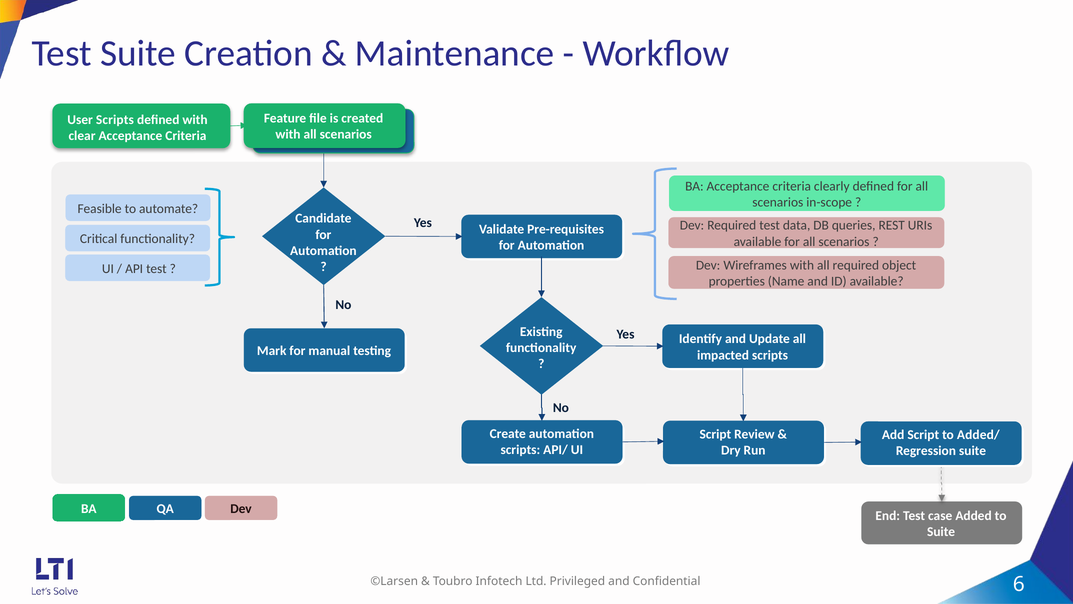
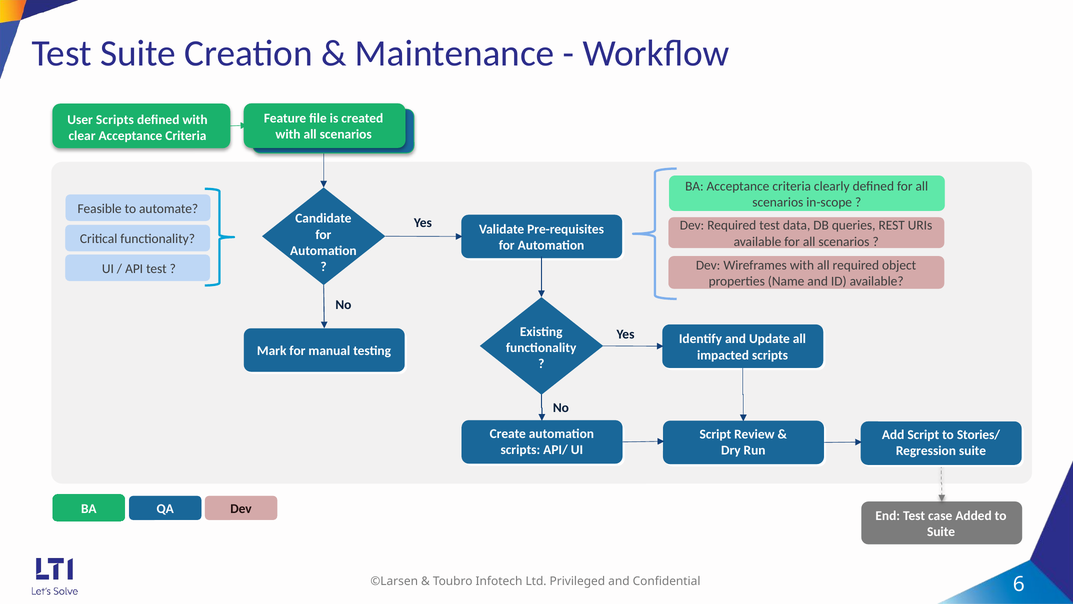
Added/: Added/ -> Stories/ (978, 435)
